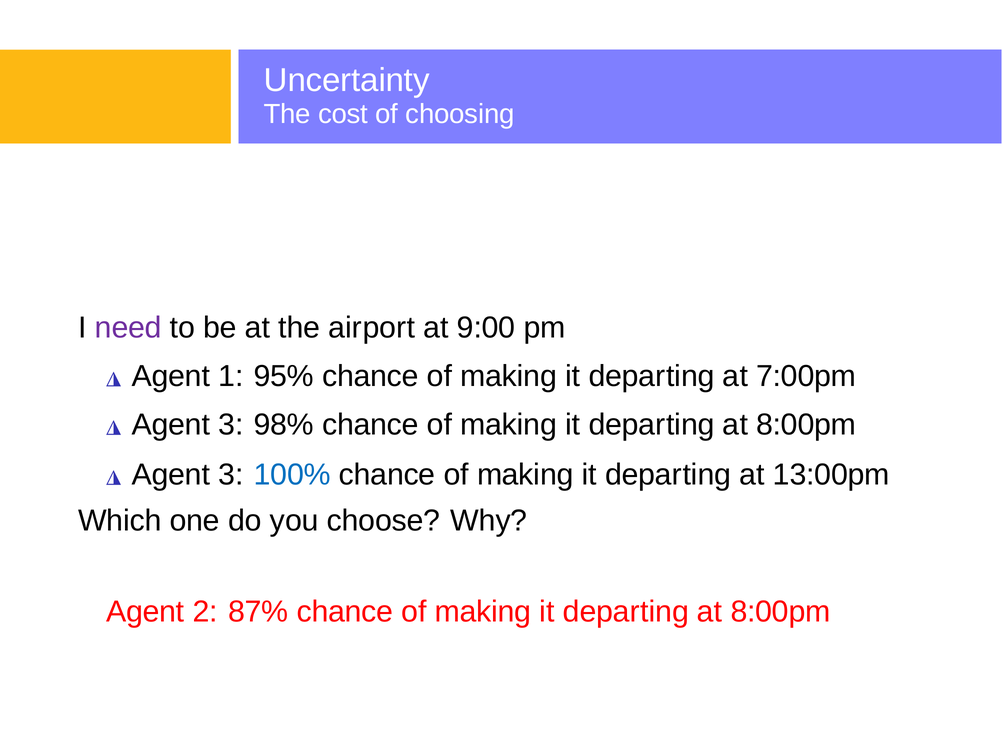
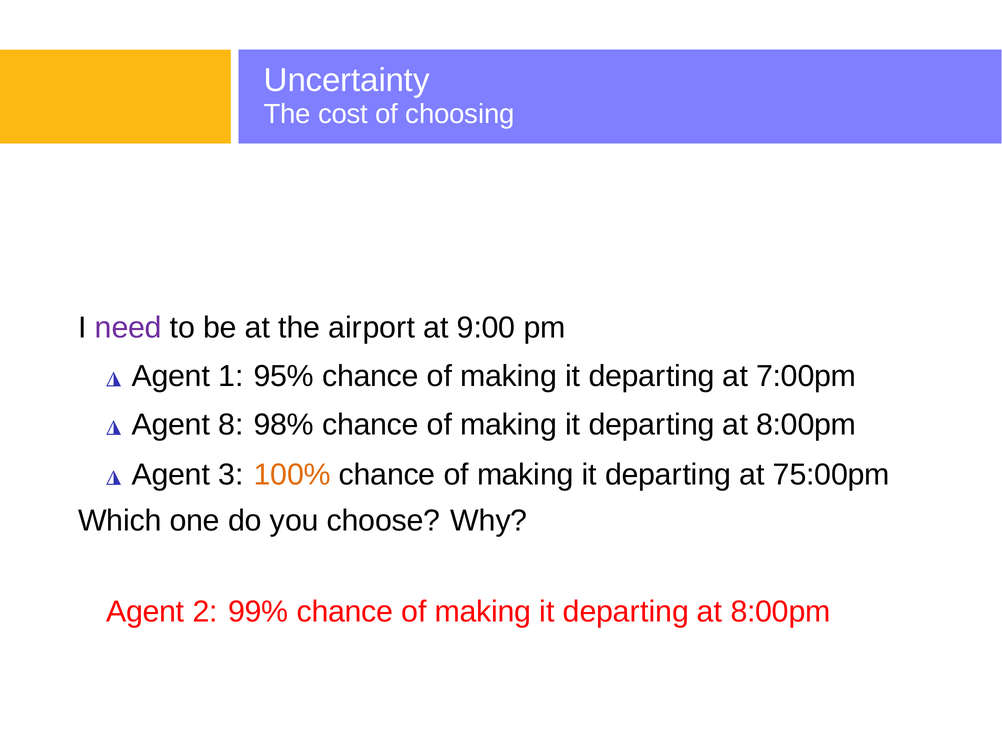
3: 3 -> 8 (231, 425)
100% colour: blue -> orange (292, 475)
13:00pm: 13:00pm -> 75:00pm (831, 475)
87%: 87% -> 99% (258, 612)
